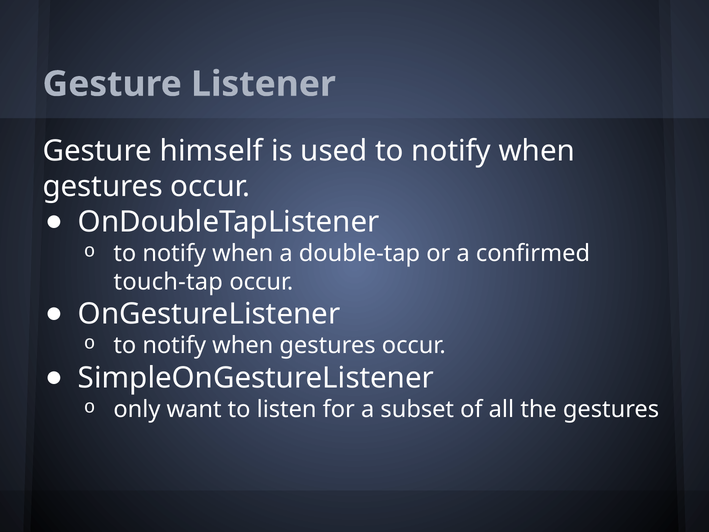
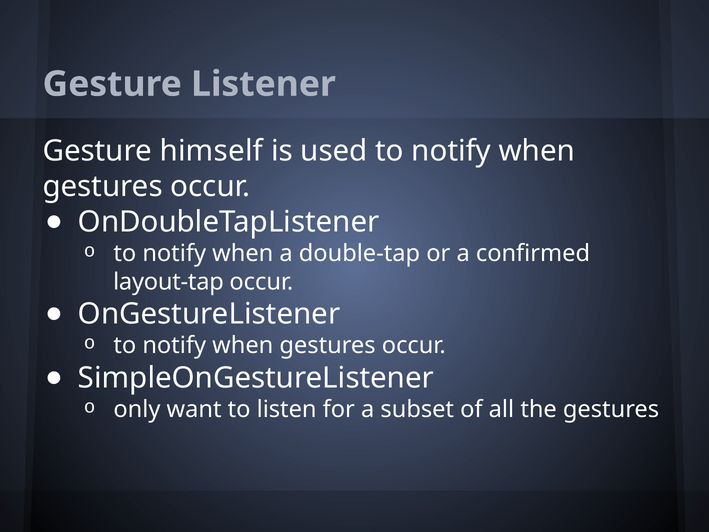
touch-tap: touch-tap -> layout-tap (168, 282)
